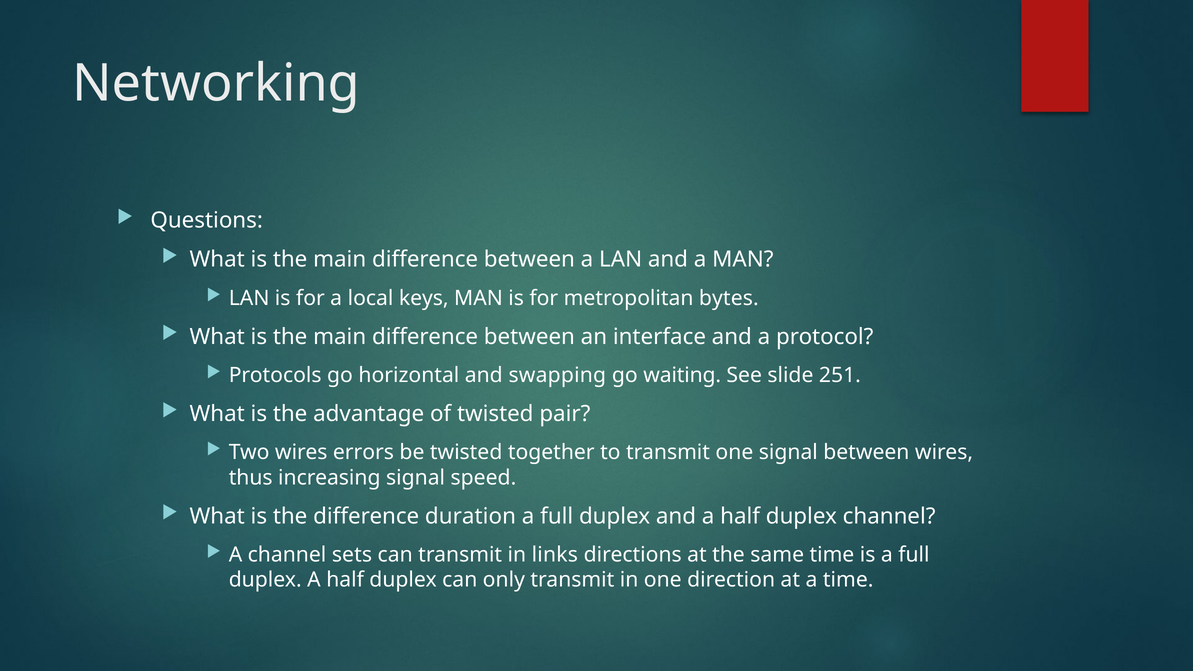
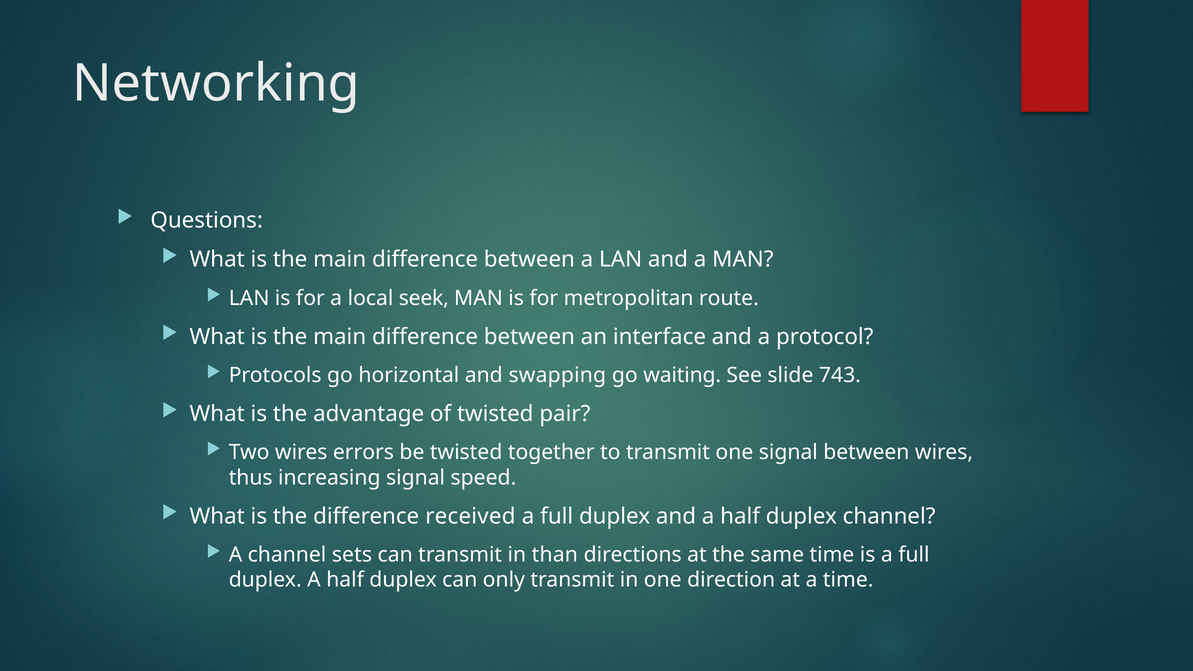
keys: keys -> seek (424, 298)
bytes: bytes -> route (729, 298)
251: 251 -> 743 (840, 375)
duration: duration -> received (470, 516)
links: links -> than (555, 555)
